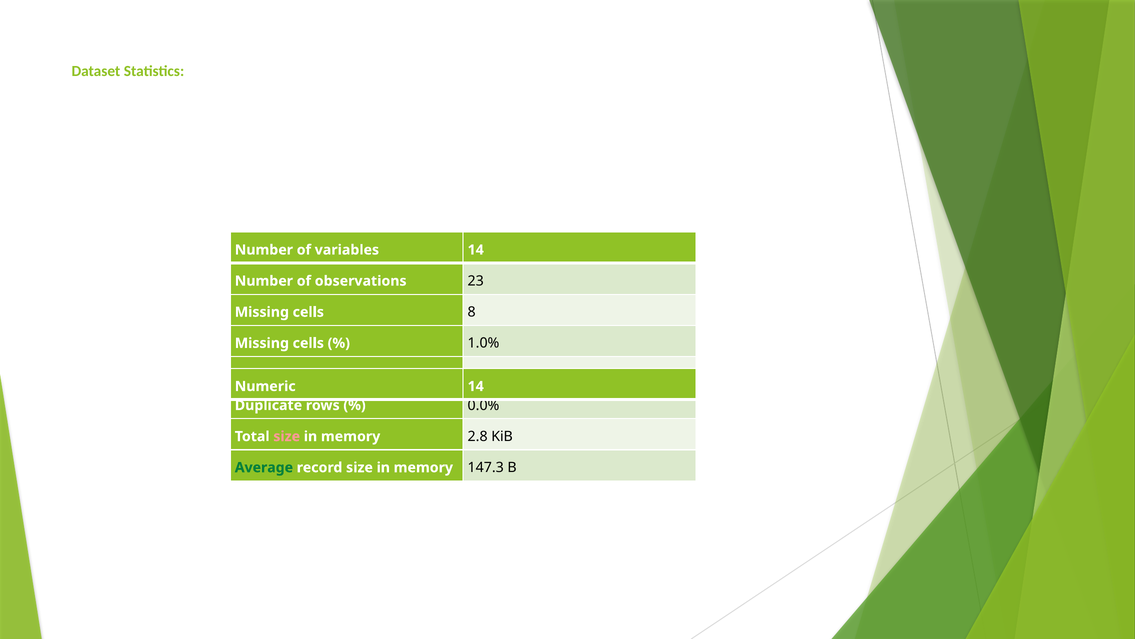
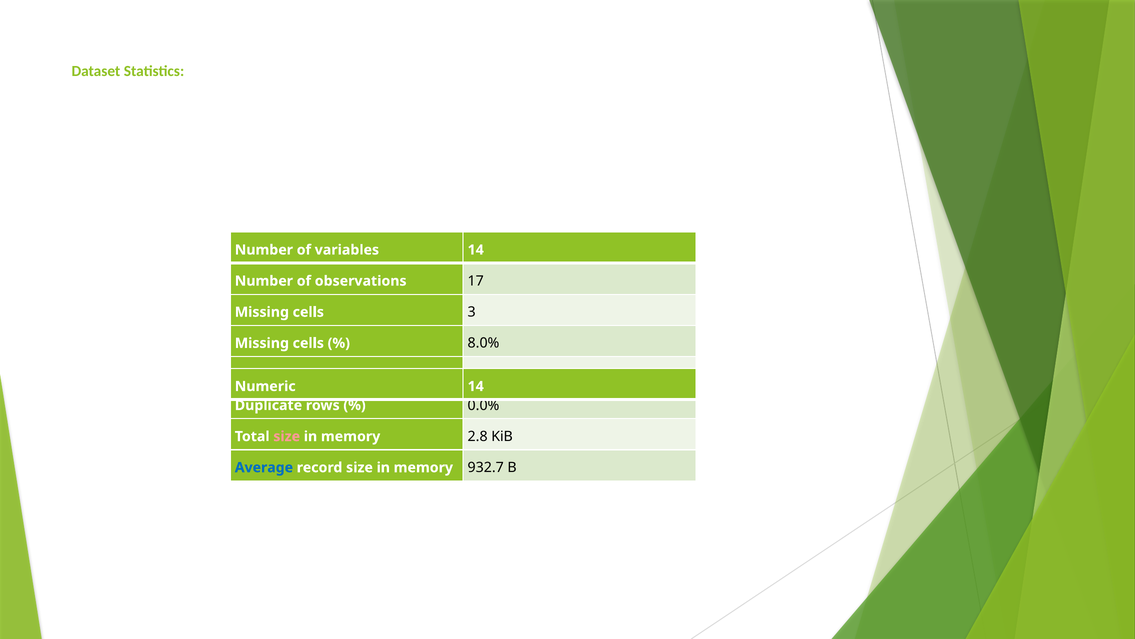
23: 23 -> 17 (476, 281)
8: 8 -> 3 (472, 312)
1.0%: 1.0% -> 8.0% (483, 343)
Average colour: green -> blue (264, 467)
147.3: 147.3 -> 932.7 (486, 467)
